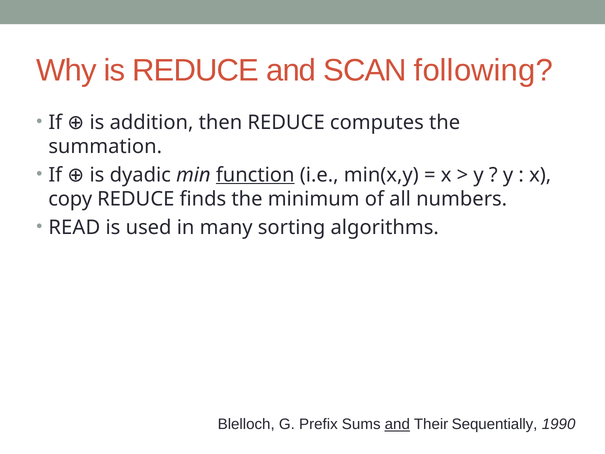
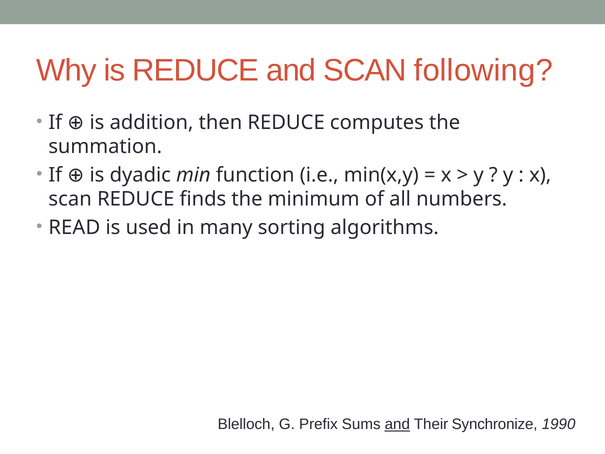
function underline: present -> none (255, 175)
copy: copy -> scan (70, 199)
Sequentially: Sequentially -> Synchronize (495, 424)
